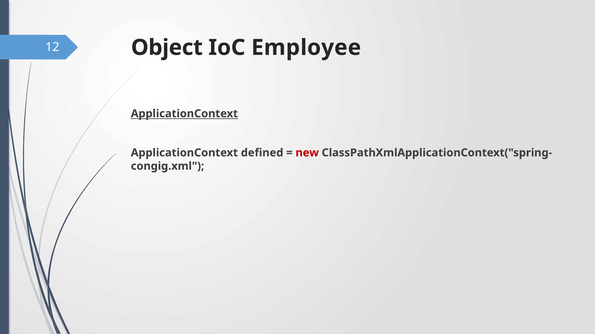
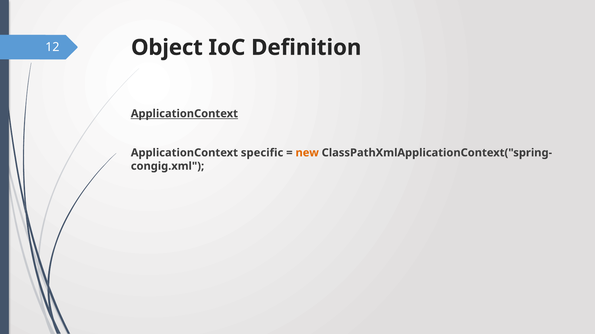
Employee: Employee -> Definition (306, 48)
defined: defined -> specific (262, 153)
new colour: red -> orange (307, 153)
